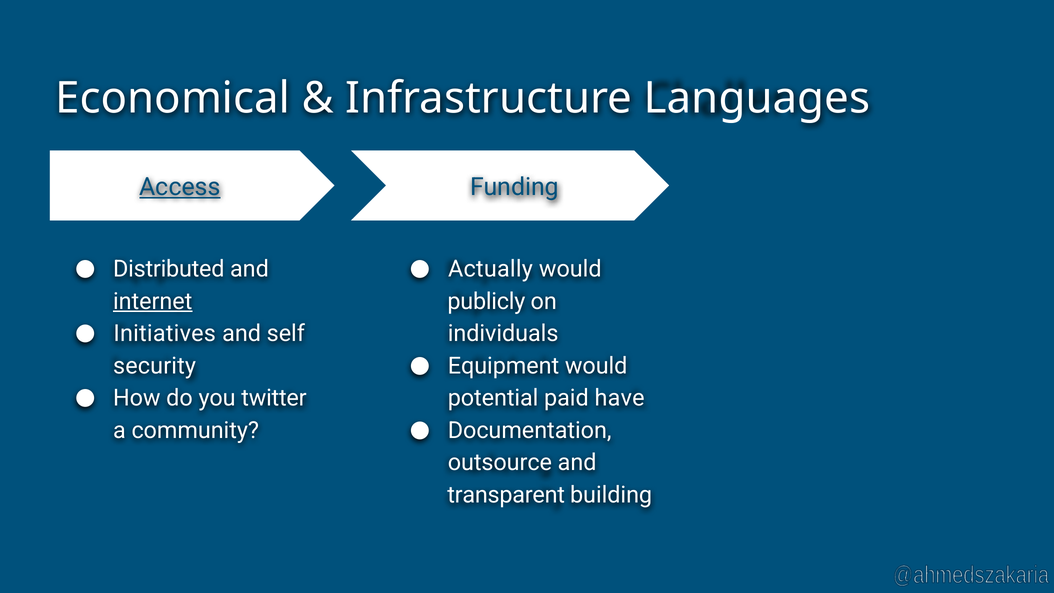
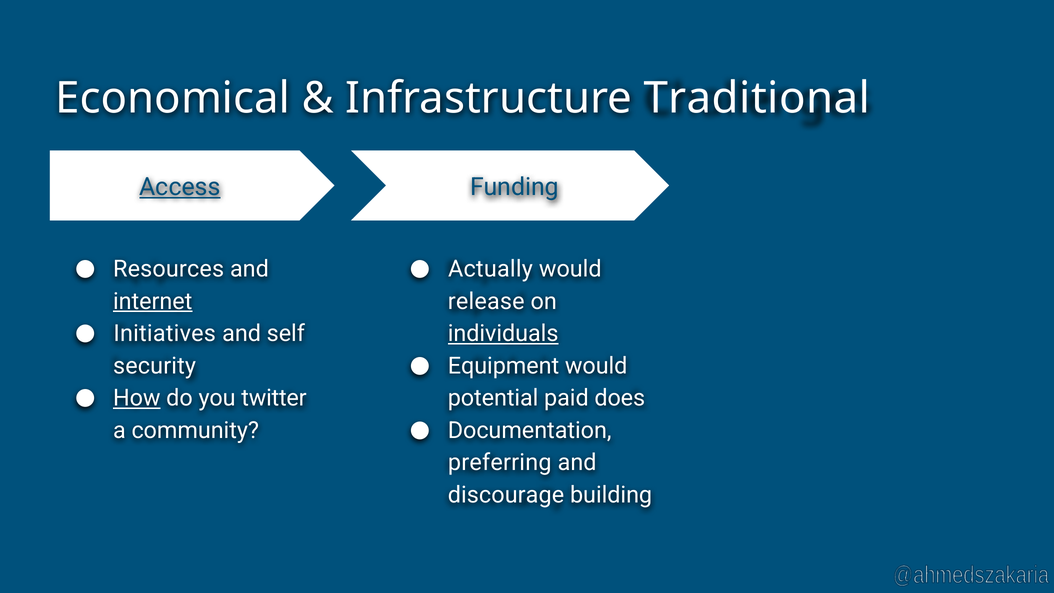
Languages: Languages -> Traditional (757, 98)
Distributed: Distributed -> Resources (169, 269)
publicly: publicly -> release (486, 301)
individuals underline: none -> present (503, 334)
How underline: none -> present (137, 398)
have: have -> does (620, 398)
outsource: outsource -> preferring (500, 463)
transparent: transparent -> discourage (506, 495)
